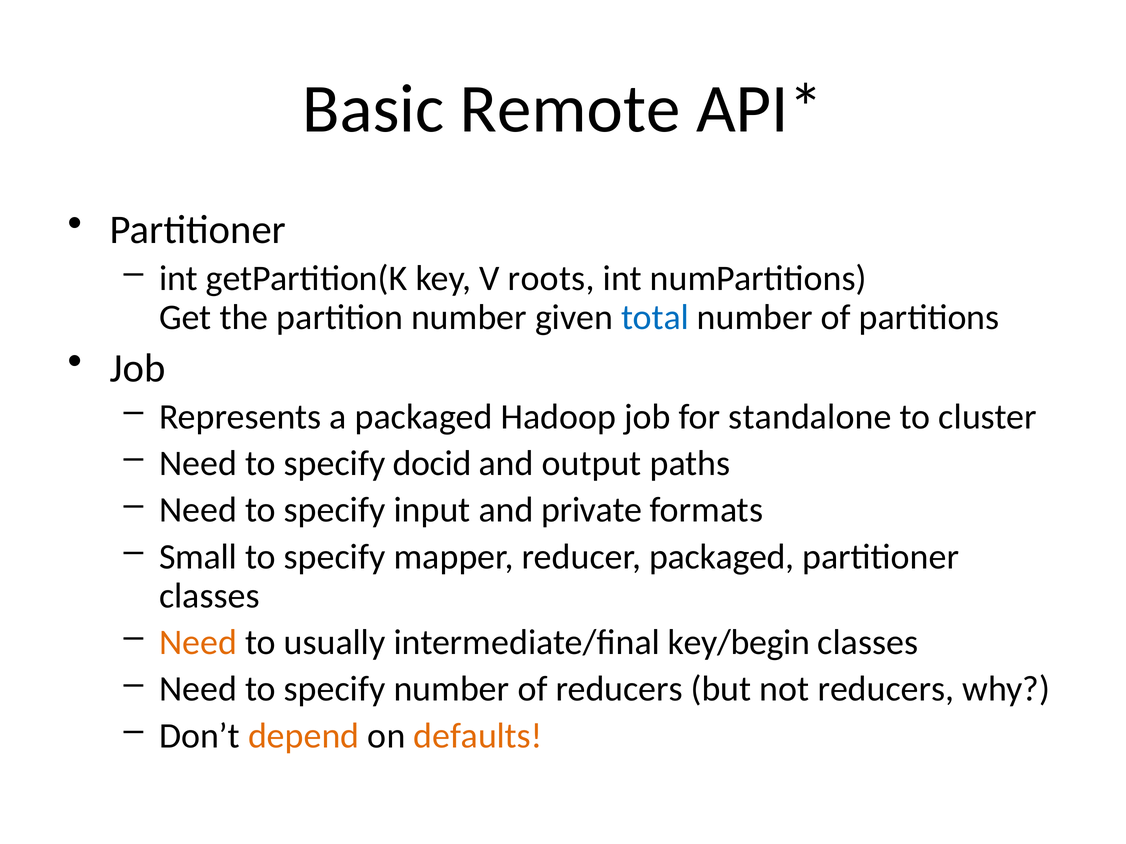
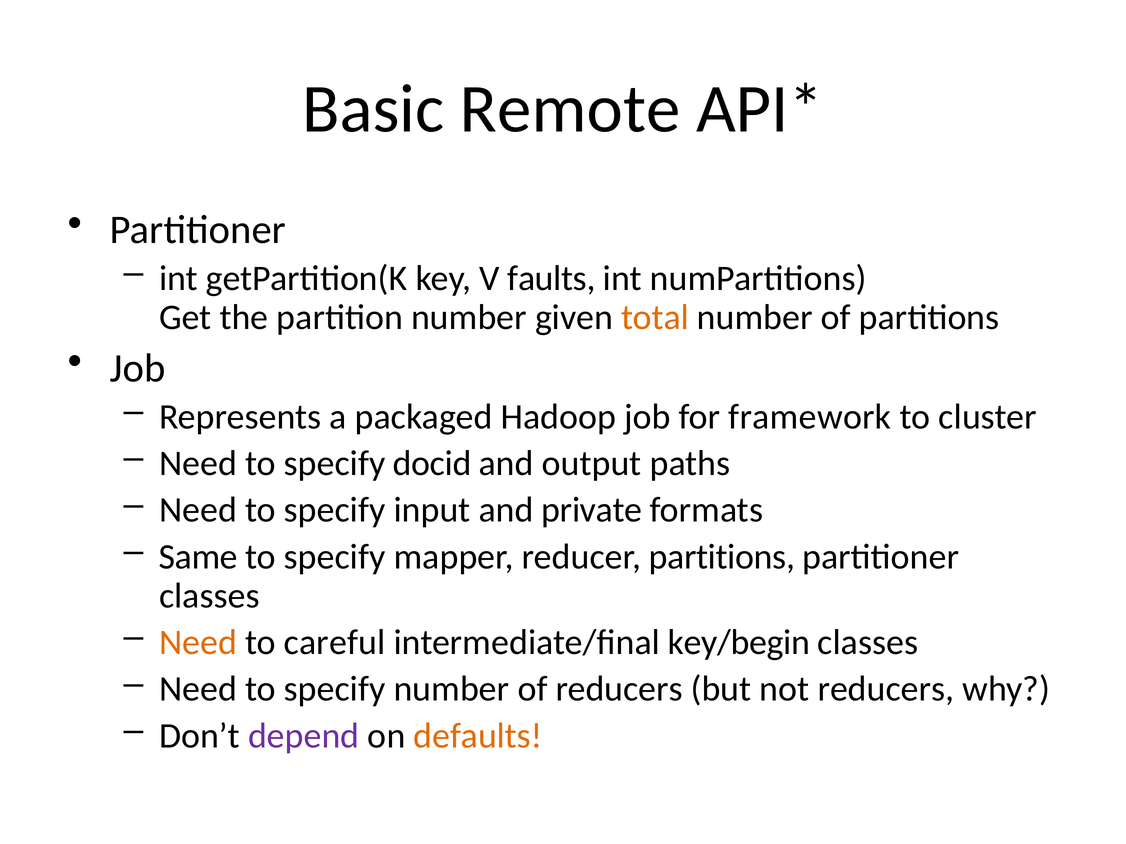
roots: roots -> faults (552, 279)
total colour: blue -> orange (655, 317)
standalone: standalone -> framework (810, 417)
Small: Small -> Same (198, 557)
reducer packaged: packaged -> partitions (722, 557)
usually: usually -> careful (335, 643)
depend colour: orange -> purple (304, 736)
